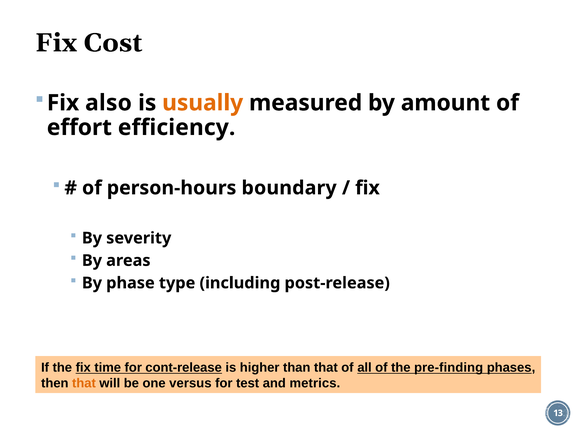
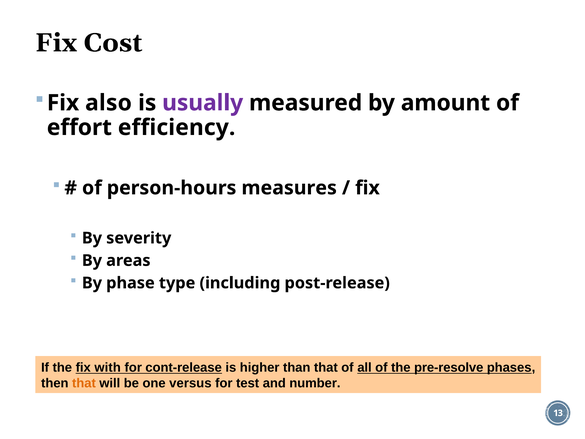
usually colour: orange -> purple (203, 103)
boundary: boundary -> measures (289, 188)
time: time -> with (108, 367)
pre-finding: pre-finding -> pre-resolve (449, 367)
metrics: metrics -> number (315, 383)
